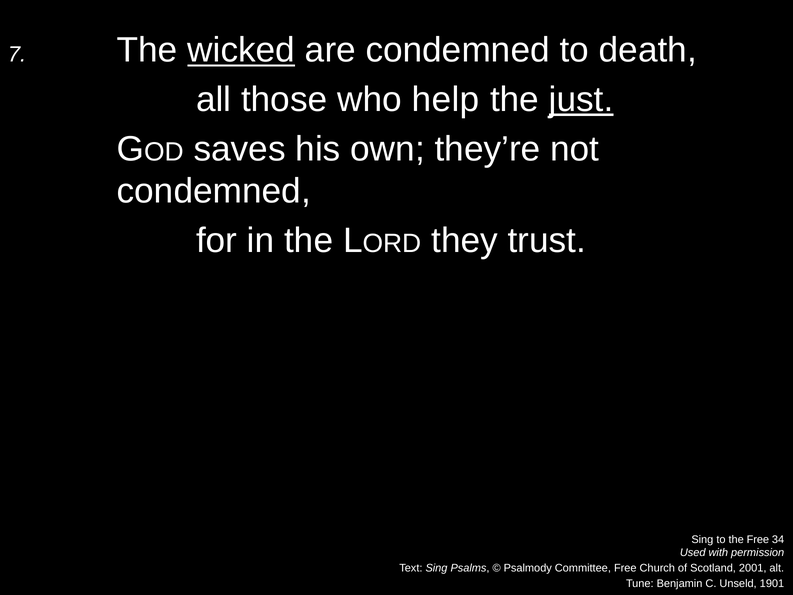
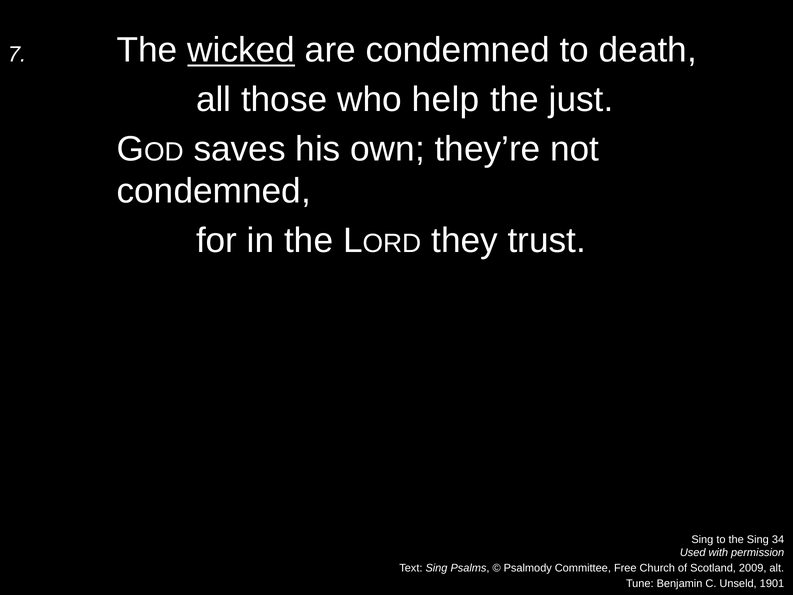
just underline: present -> none (581, 100)
the Free: Free -> Sing (758, 539)
2001: 2001 -> 2009 (753, 568)
